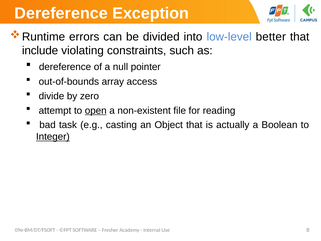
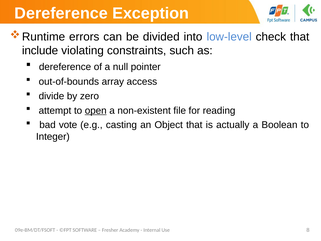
better: better -> check (271, 37)
task: task -> vote (68, 125)
Integer underline: present -> none (53, 137)
